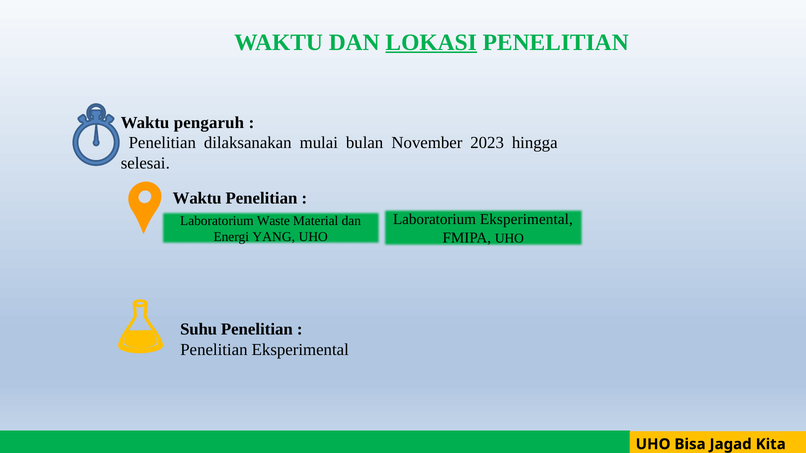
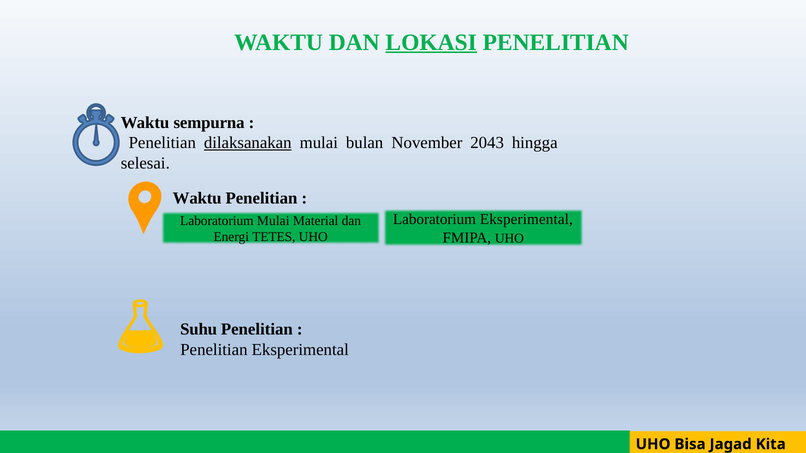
pengaruh: pengaruh -> sempurna (209, 123)
dilaksanakan underline: none -> present (248, 143)
2023: 2023 -> 2043 (487, 143)
Laboratorium Waste: Waste -> Mulai (273, 221)
YANG: YANG -> TETES (274, 237)
